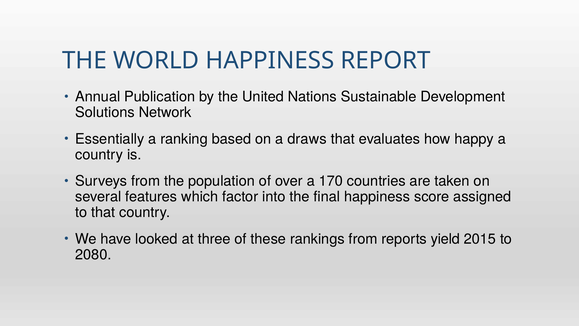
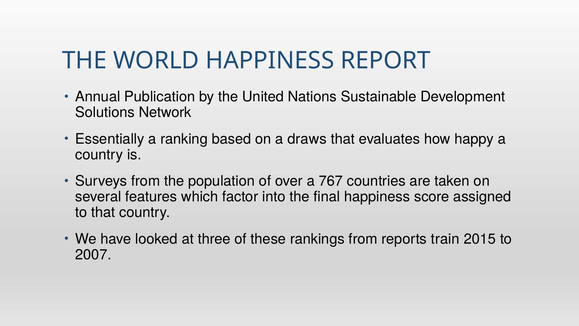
170: 170 -> 767 (331, 181)
yield: yield -> train (445, 239)
2080: 2080 -> 2007 (93, 254)
